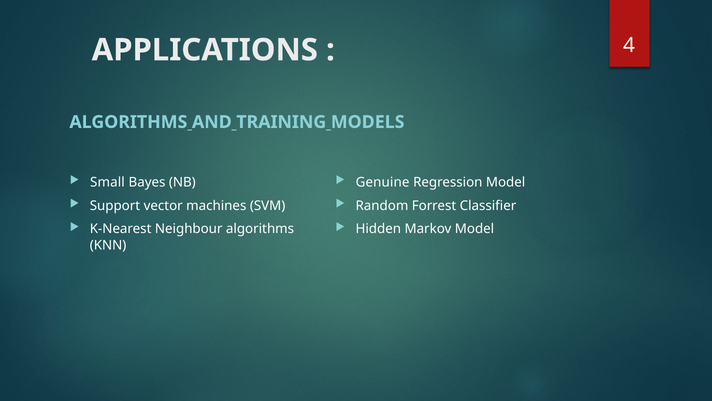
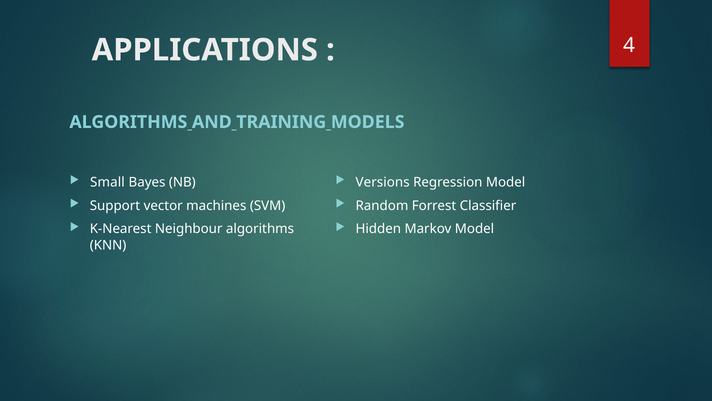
Genuine: Genuine -> Versions (383, 182)
